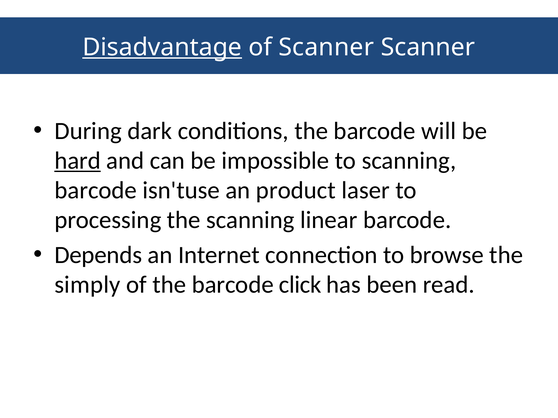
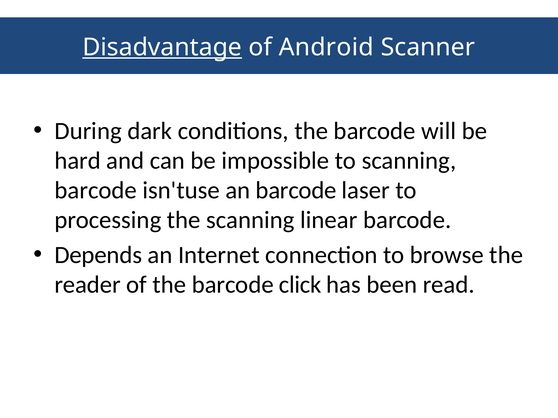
of Scanner: Scanner -> Android (326, 47)
hard underline: present -> none (78, 161)
an product: product -> barcode (296, 191)
simply: simply -> reader (88, 285)
